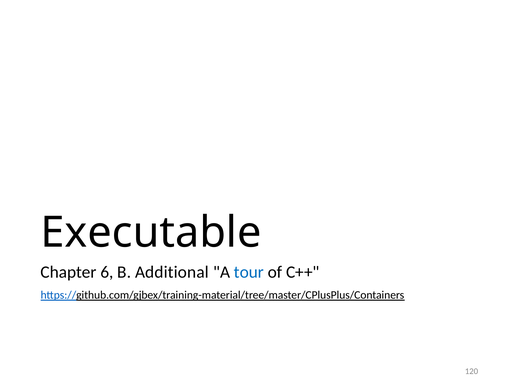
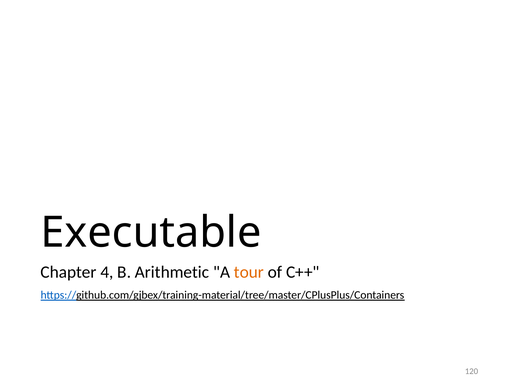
6: 6 -> 4 (107, 272)
Additional: Additional -> Arithmetic (172, 272)
tour colour: blue -> orange (249, 272)
